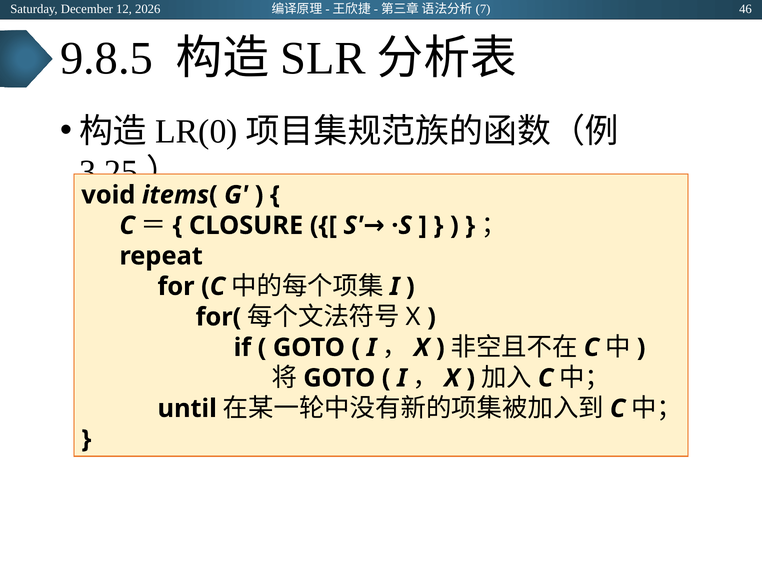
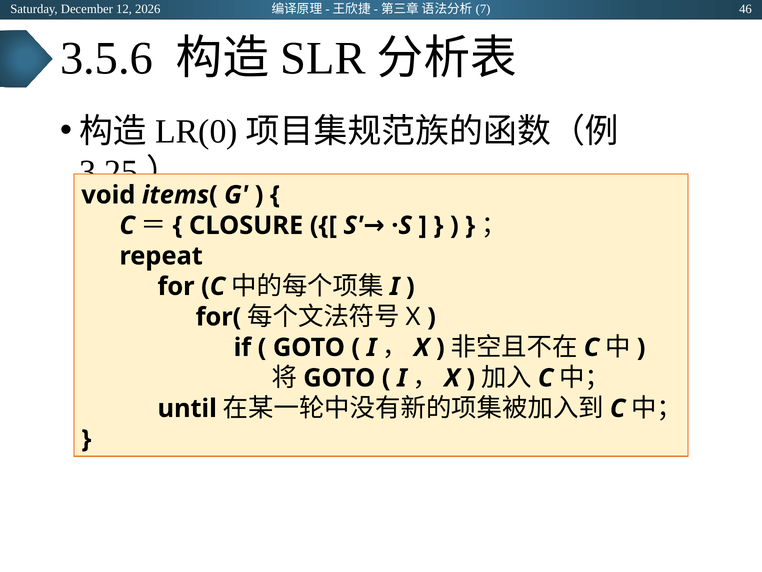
9.8.5: 9.8.5 -> 3.5.6 (107, 58)
